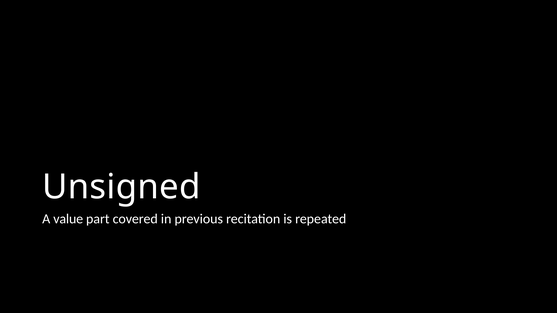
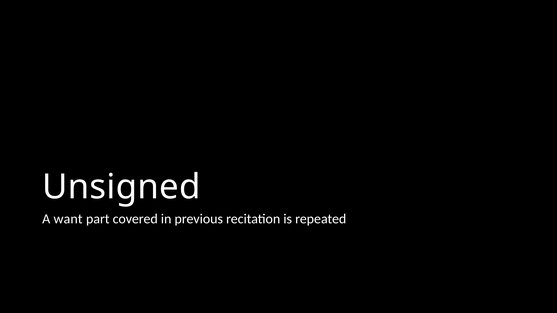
value: value -> want (68, 219)
